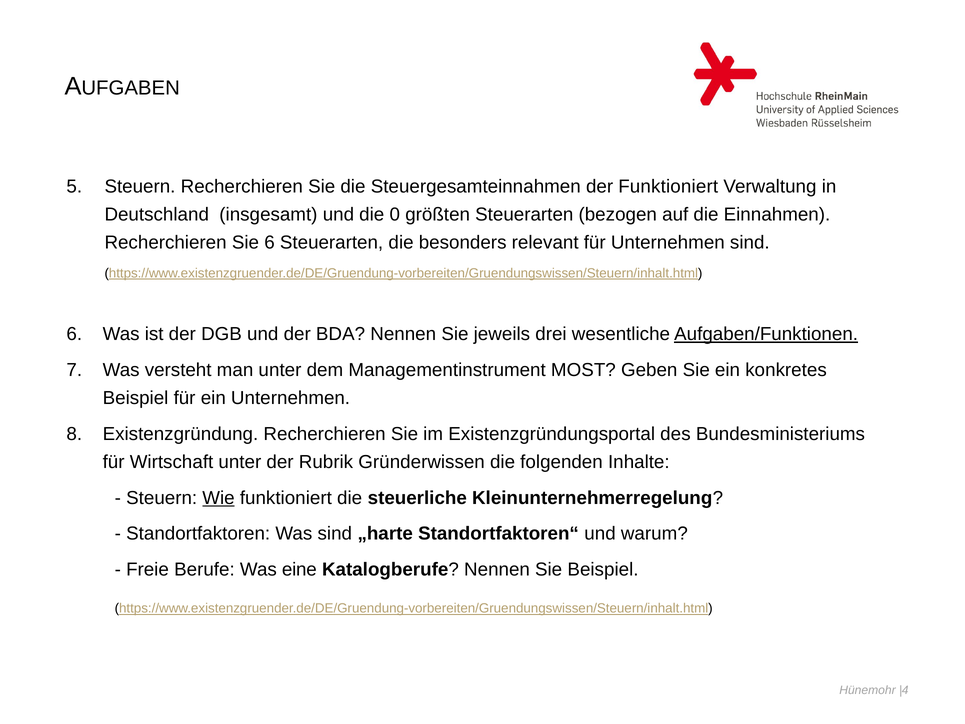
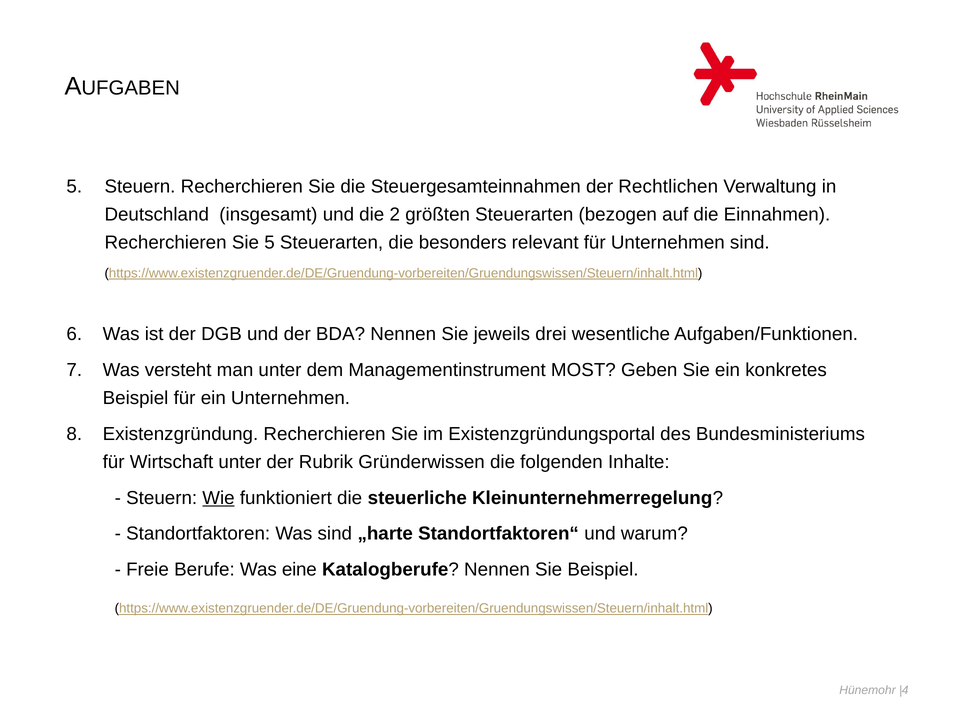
der Funktioniert: Funktioniert -> Rechtlichen (668, 187)
0: 0 -> 2 (395, 214)
Sie 6: 6 -> 5 (270, 242)
Aufgaben/Funktionen underline: present -> none (766, 334)
